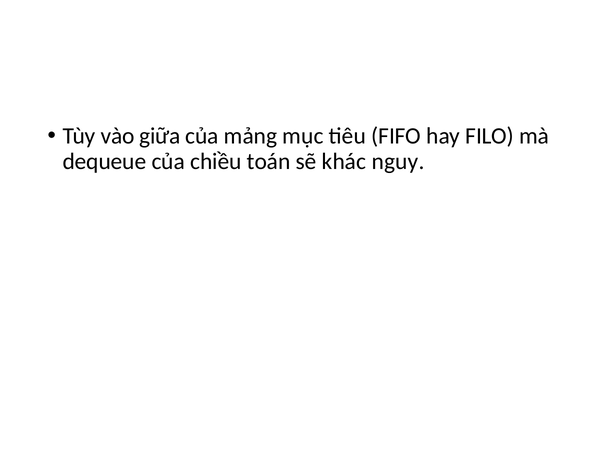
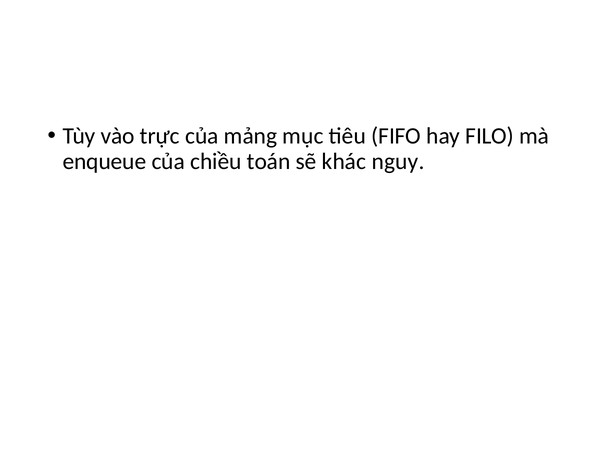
giữa: giữa -> trực (160, 136)
dequeue: dequeue -> enqueue (105, 162)
